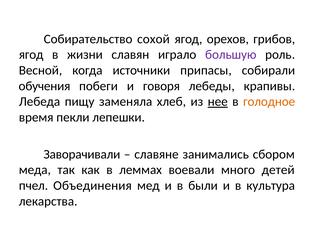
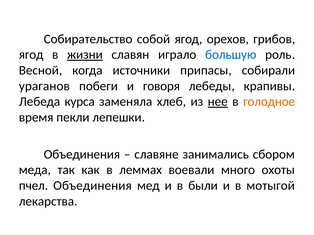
сохой: сохой -> собой (154, 39)
жизни underline: none -> present (85, 55)
большую colour: purple -> blue (231, 55)
обучения: обучения -> ураганов (44, 86)
пищу: пищу -> курса (80, 102)
Заворачивали: Заворачивали -> Объединения (82, 155)
детей: детей -> охоты (278, 170)
культура: культура -> мотыгой (271, 186)
